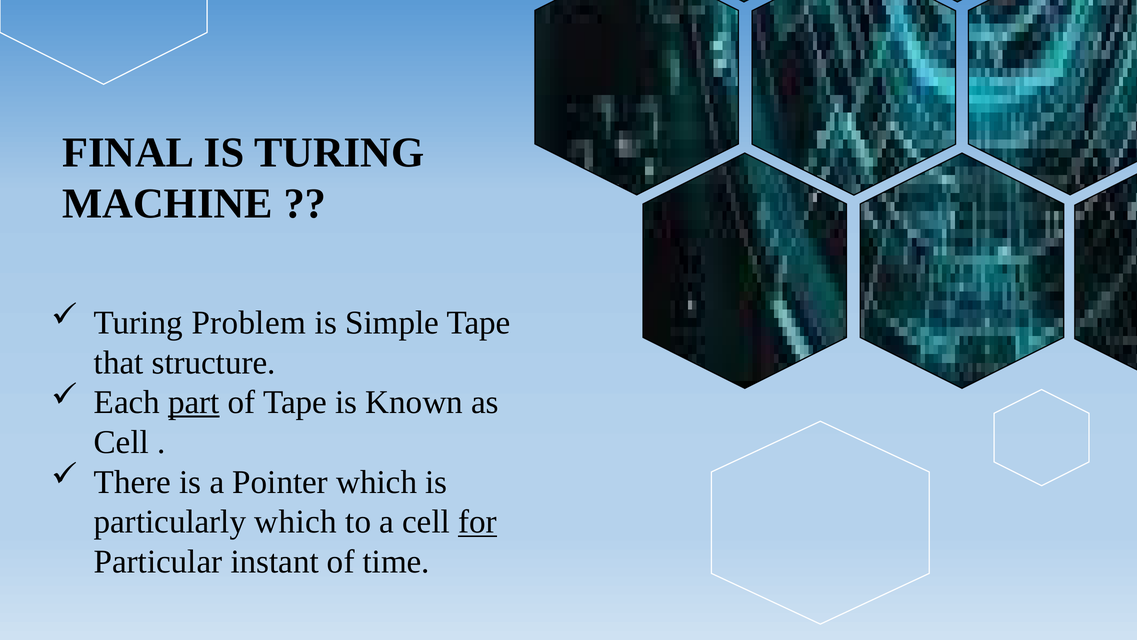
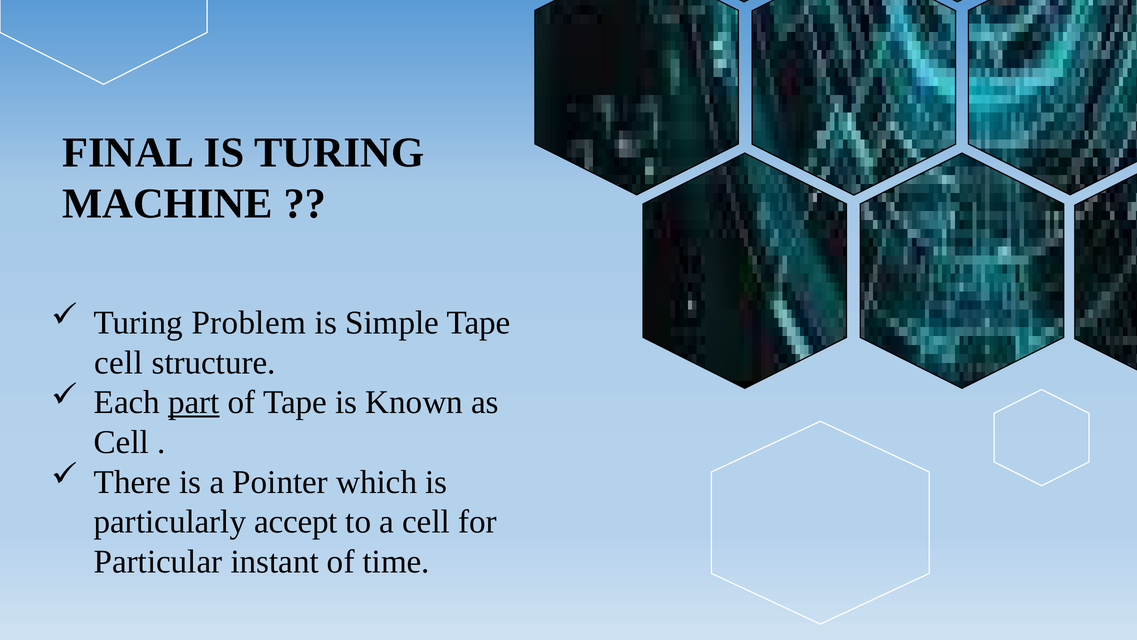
that: that -> cell (118, 362)
particularly which: which -> accept (296, 522)
for underline: present -> none (478, 522)
